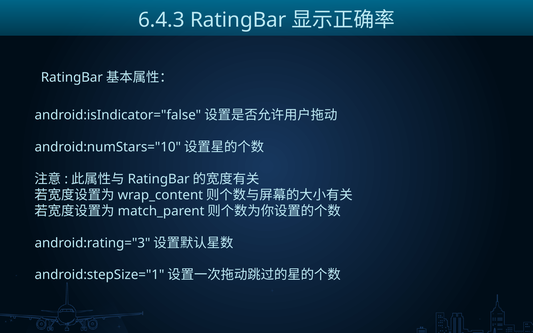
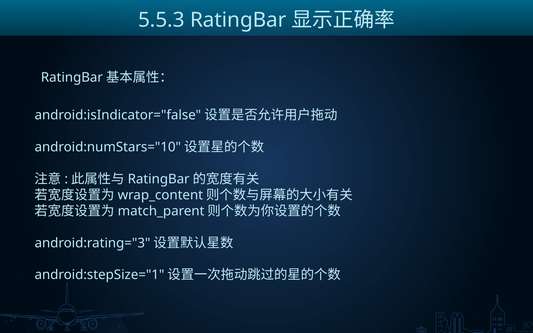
6.4.3: 6.4.3 -> 5.5.3 (161, 20)
